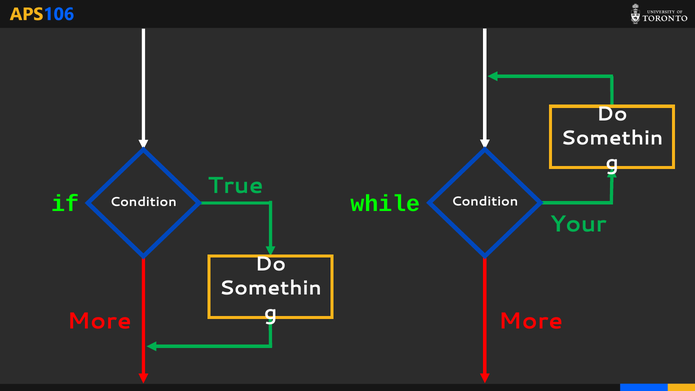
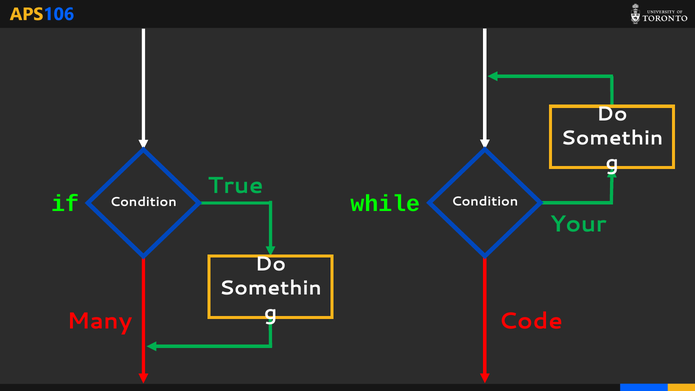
More: More -> Code (531, 321)
More: More -> Many (99, 321)
